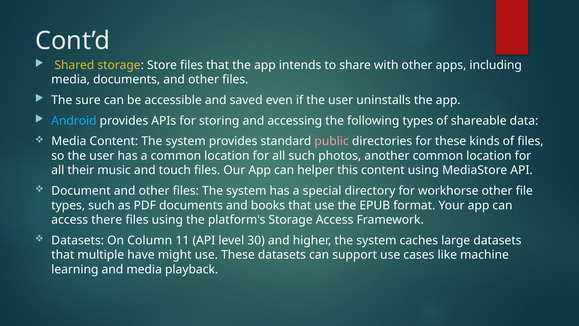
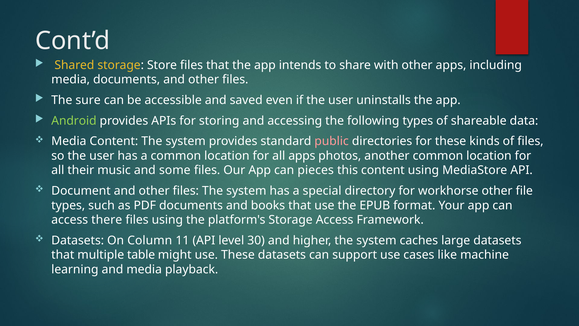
Android colour: light blue -> light green (74, 121)
all such: such -> apps (302, 156)
touch: touch -> some (175, 170)
helper: helper -> pieces (316, 170)
have: have -> table (141, 255)
